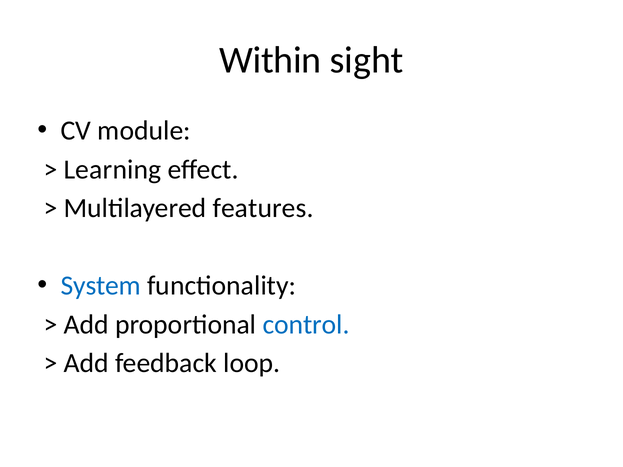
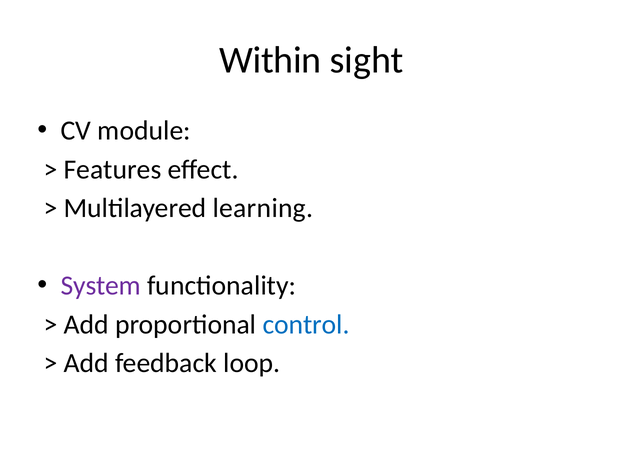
Learning: Learning -> Features (113, 169)
features: features -> learning (263, 208)
System colour: blue -> purple (101, 286)
